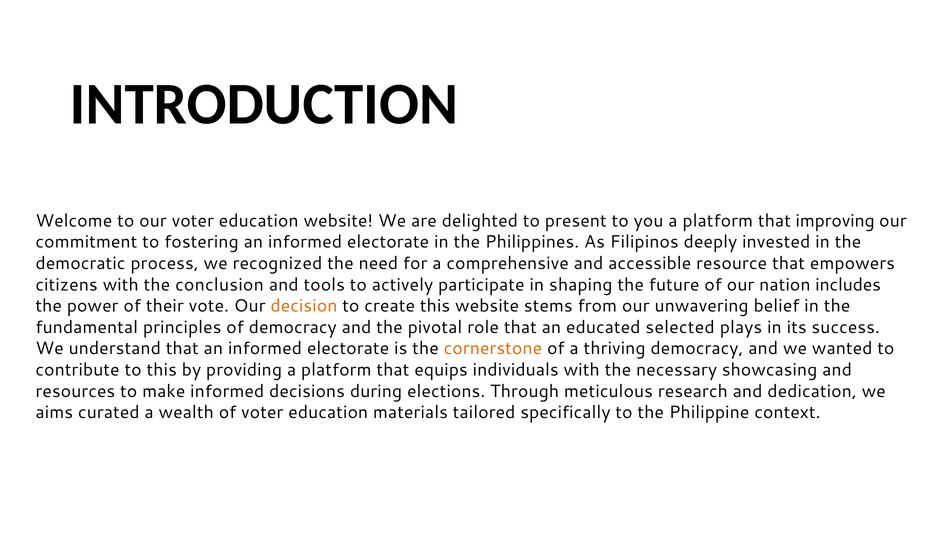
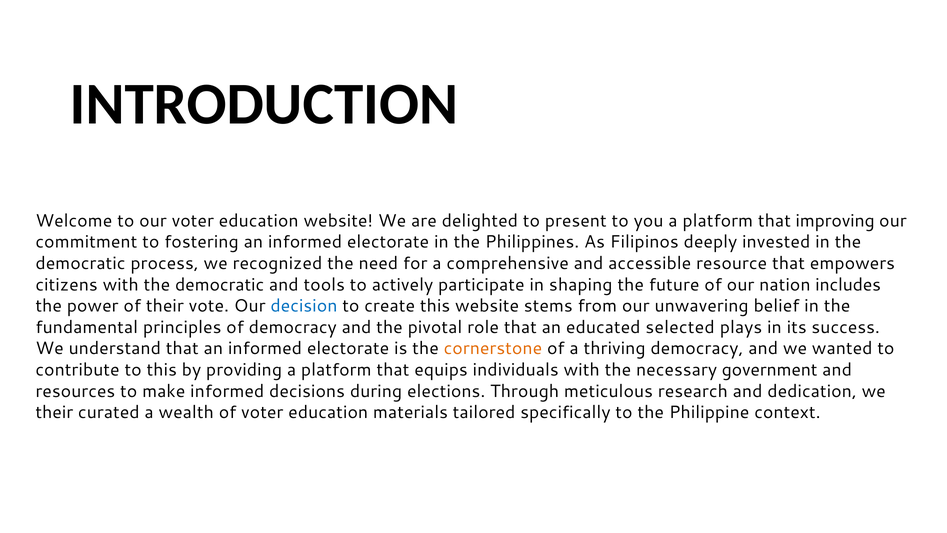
with the conclusion: conclusion -> democratic (220, 284)
decision colour: orange -> blue (304, 306)
showcasing: showcasing -> government (770, 370)
aims: aims -> their (54, 412)
